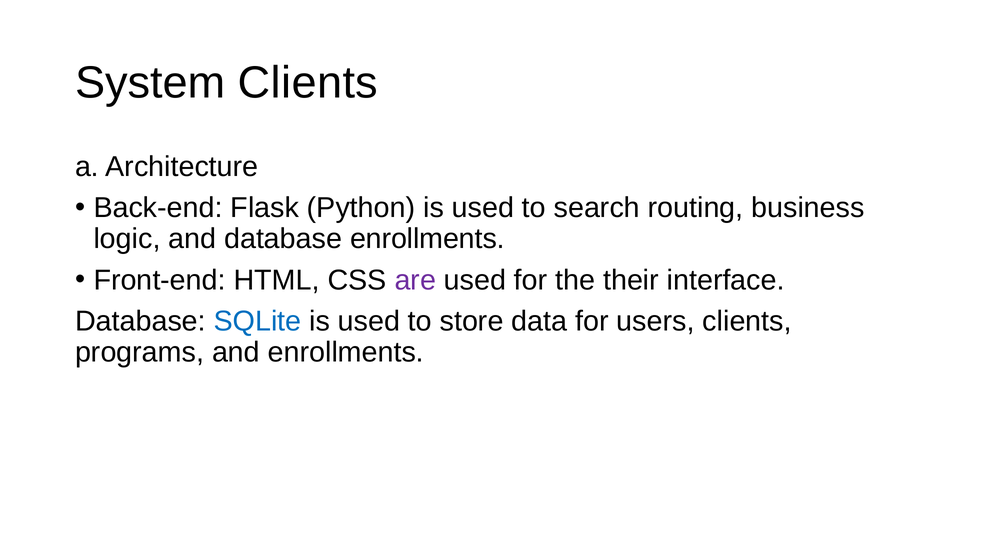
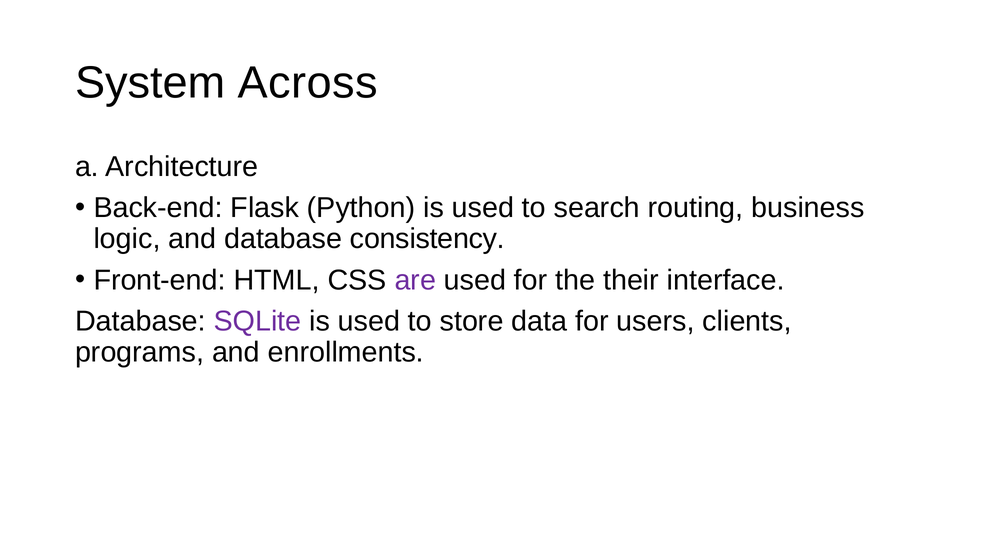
System Clients: Clients -> Across (308, 83)
database enrollments: enrollments -> consistency (427, 239)
SQLite colour: blue -> purple (257, 321)
